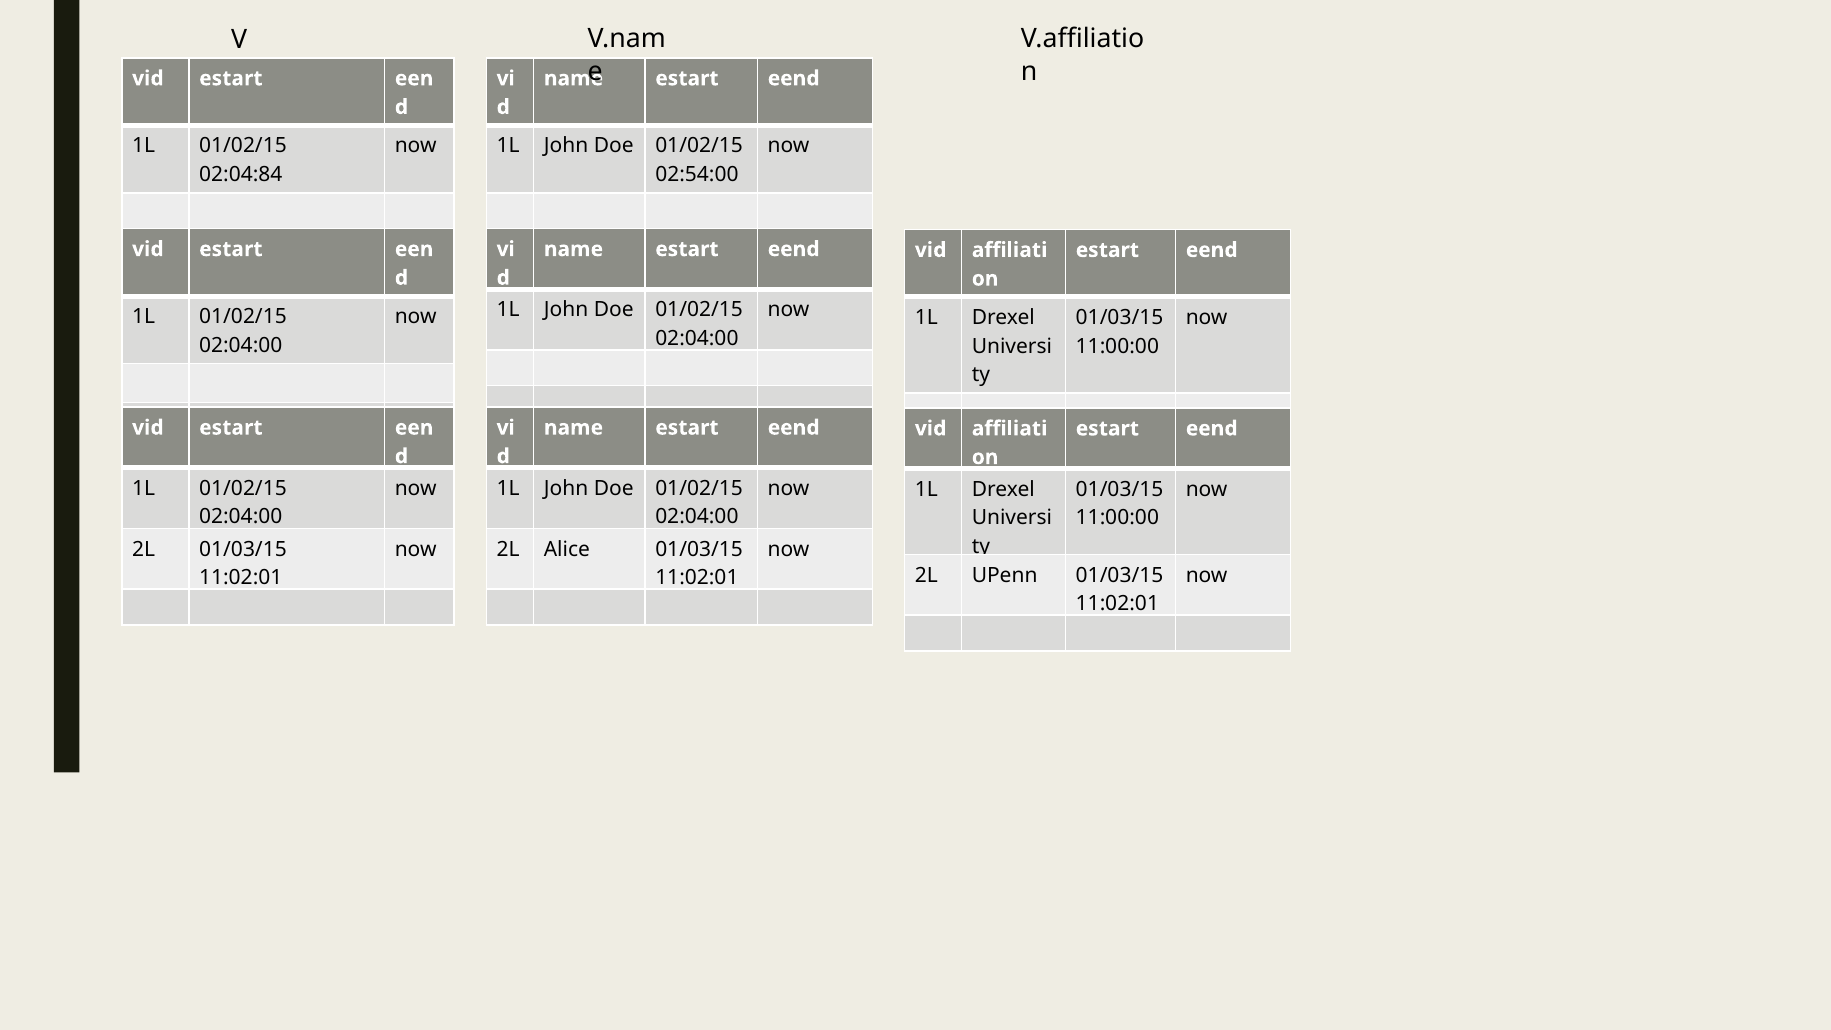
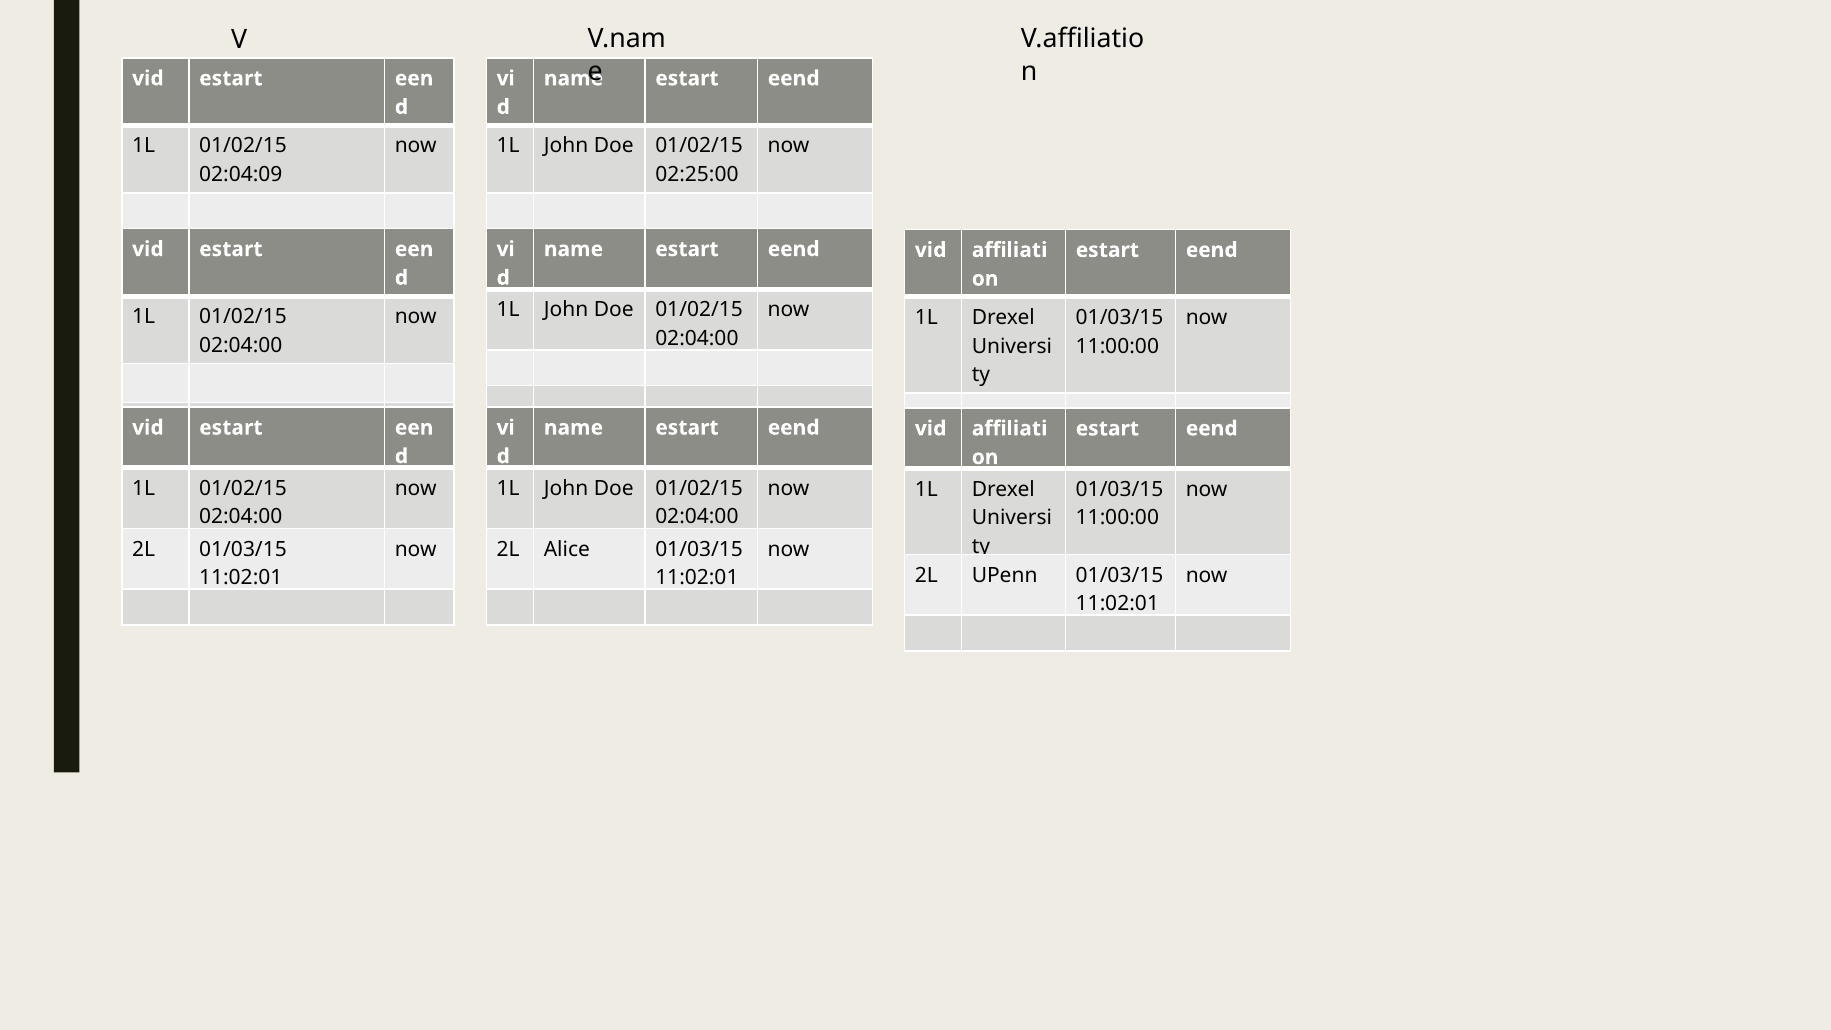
02:04:84: 02:04:84 -> 02:04:09 (241, 175)
02:54:00: 02:54:00 -> 02:25:00 (697, 175)
